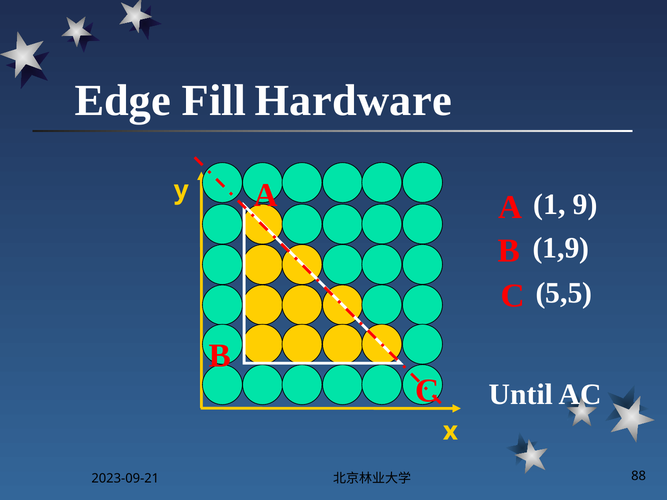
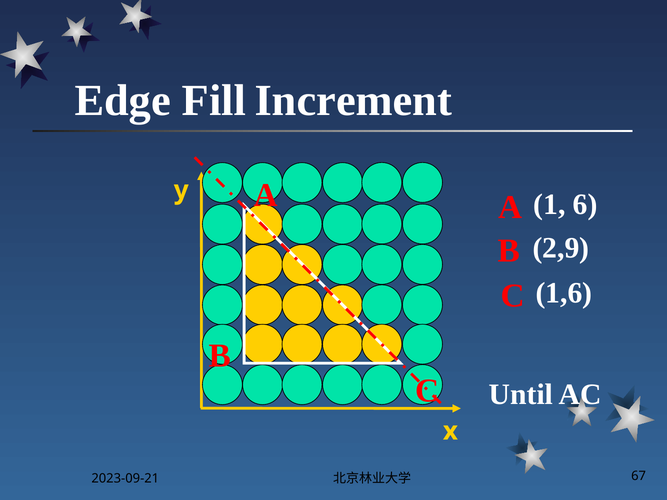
Hardware: Hardware -> Increment (353, 101)
9: 9 -> 6 (585, 204)
1,9: 1,9 -> 2,9 (561, 248)
5,5: 5,5 -> 1,6 (564, 293)
88: 88 -> 67 (639, 476)
